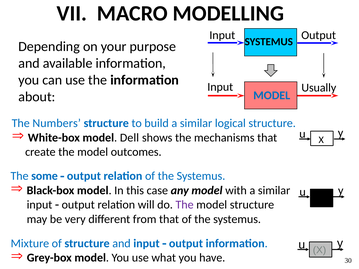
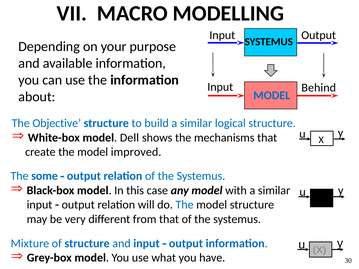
Usually: Usually -> Behind (319, 88)
Numbers: Numbers -> Objective (57, 123)
outcomes: outcomes -> improved (136, 152)
The colour: purple -> blue (185, 205)
